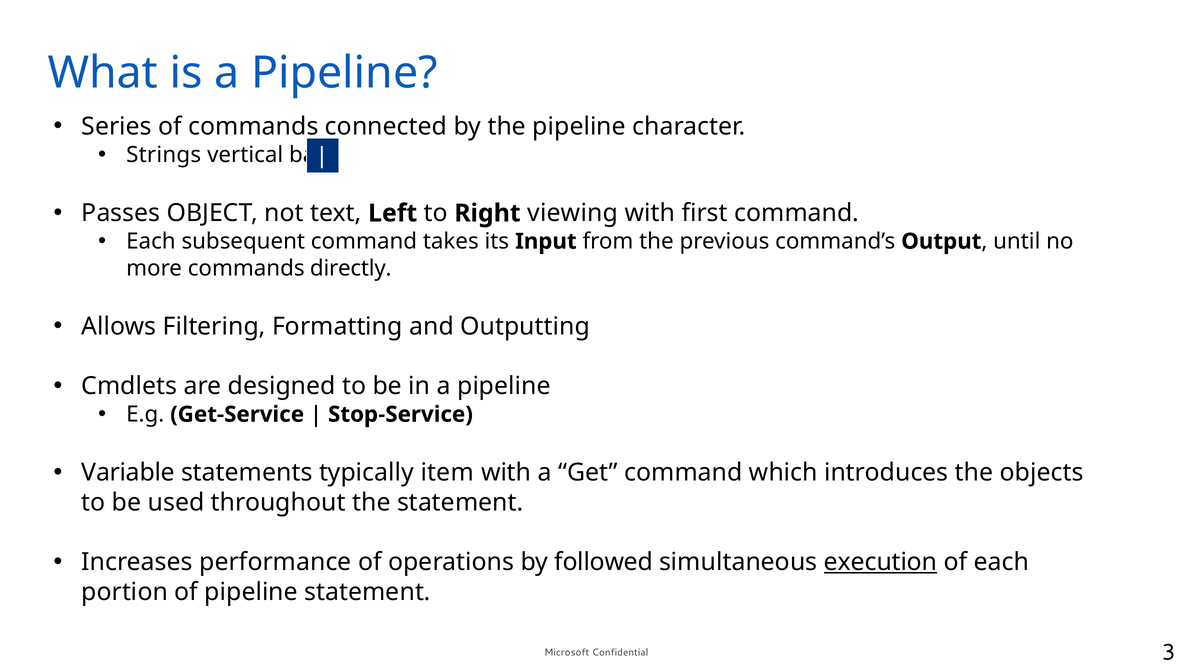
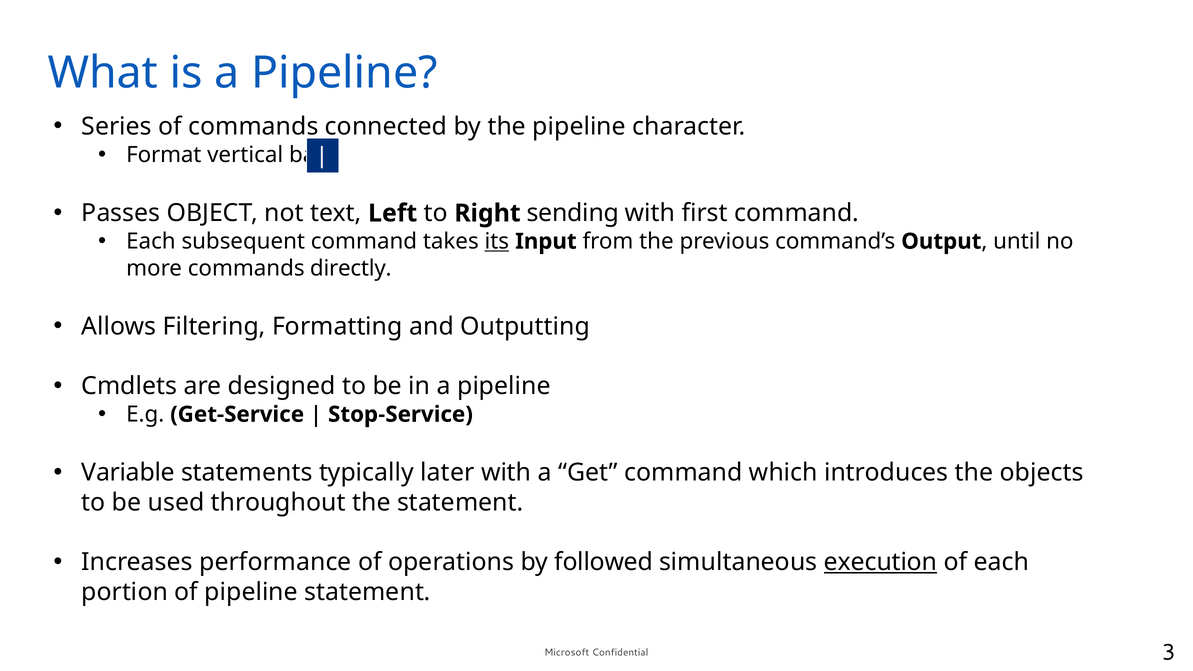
Strings: Strings -> Format (164, 155)
viewing: viewing -> sending (573, 213)
its underline: none -> present (497, 241)
item: item -> later (447, 473)
